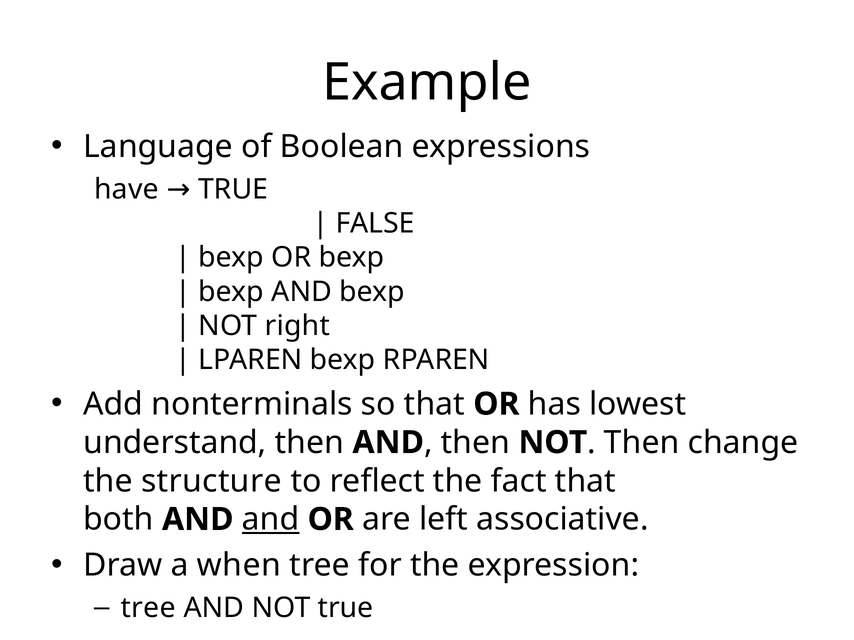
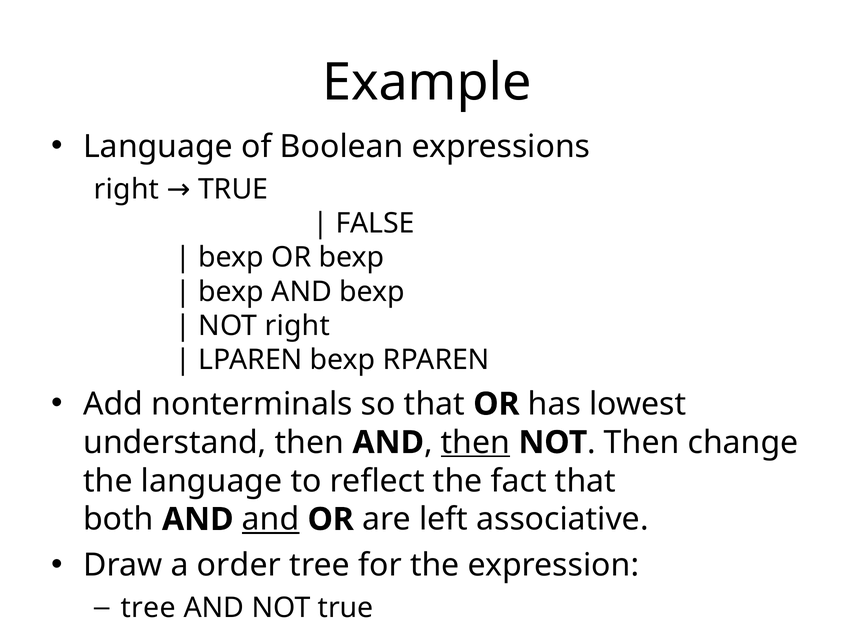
have: have -> right (127, 189)
then underline: none -> present (475, 443)
the structure: structure -> language (212, 481)
when: when -> order (239, 566)
